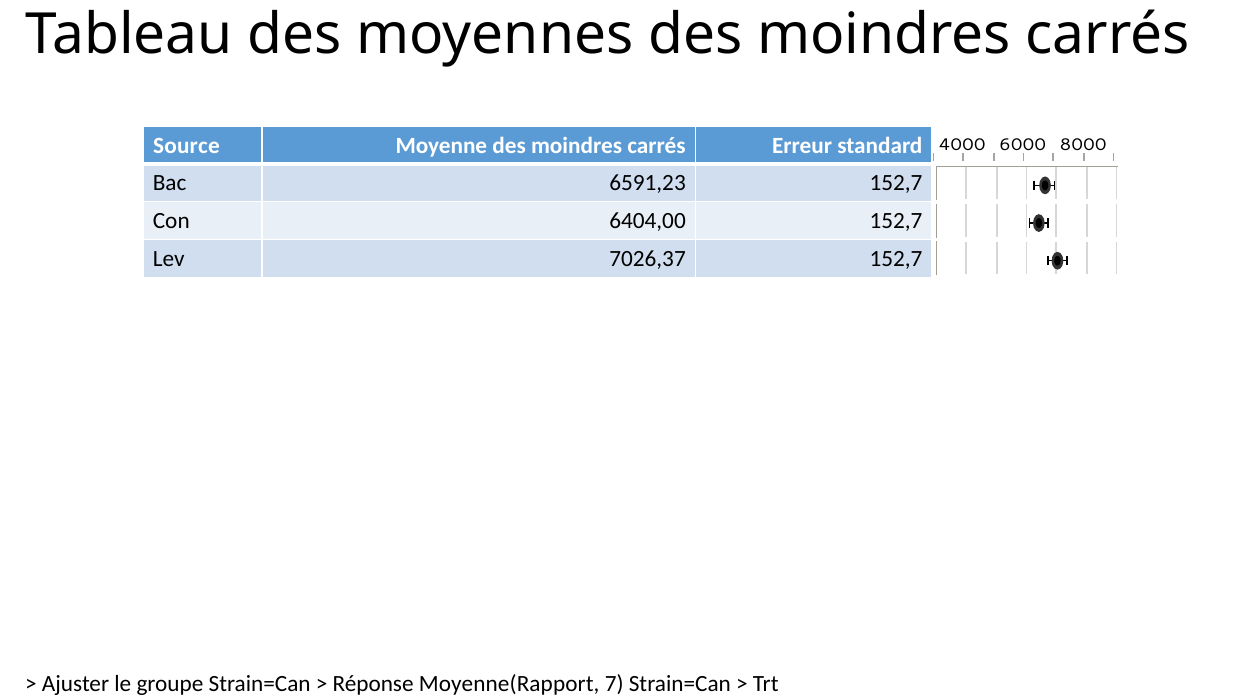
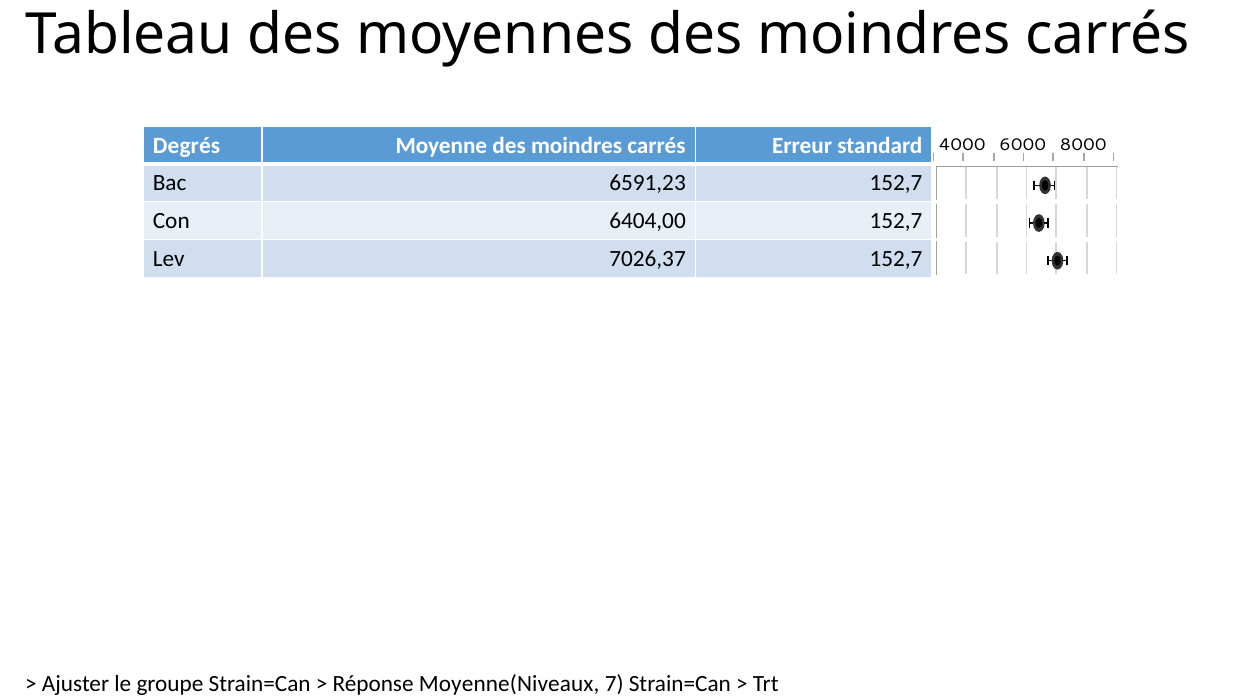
Source: Source -> Degrés (187, 146)
Moyenne(Rapport: Moyenne(Rapport -> Moyenne(Niveaux (509, 685)
